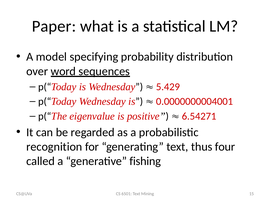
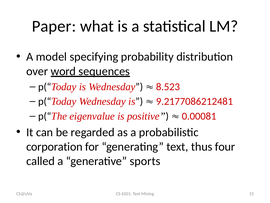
5.429: 5.429 -> 8.523 (168, 87)
0.0000000004001: 0.0000000004001 -> 9.2177086212481 (195, 101)
6.54271: 6.54271 -> 0.00081 (199, 116)
recognition: recognition -> corporation (54, 146)
fishing: fishing -> sports (145, 161)
